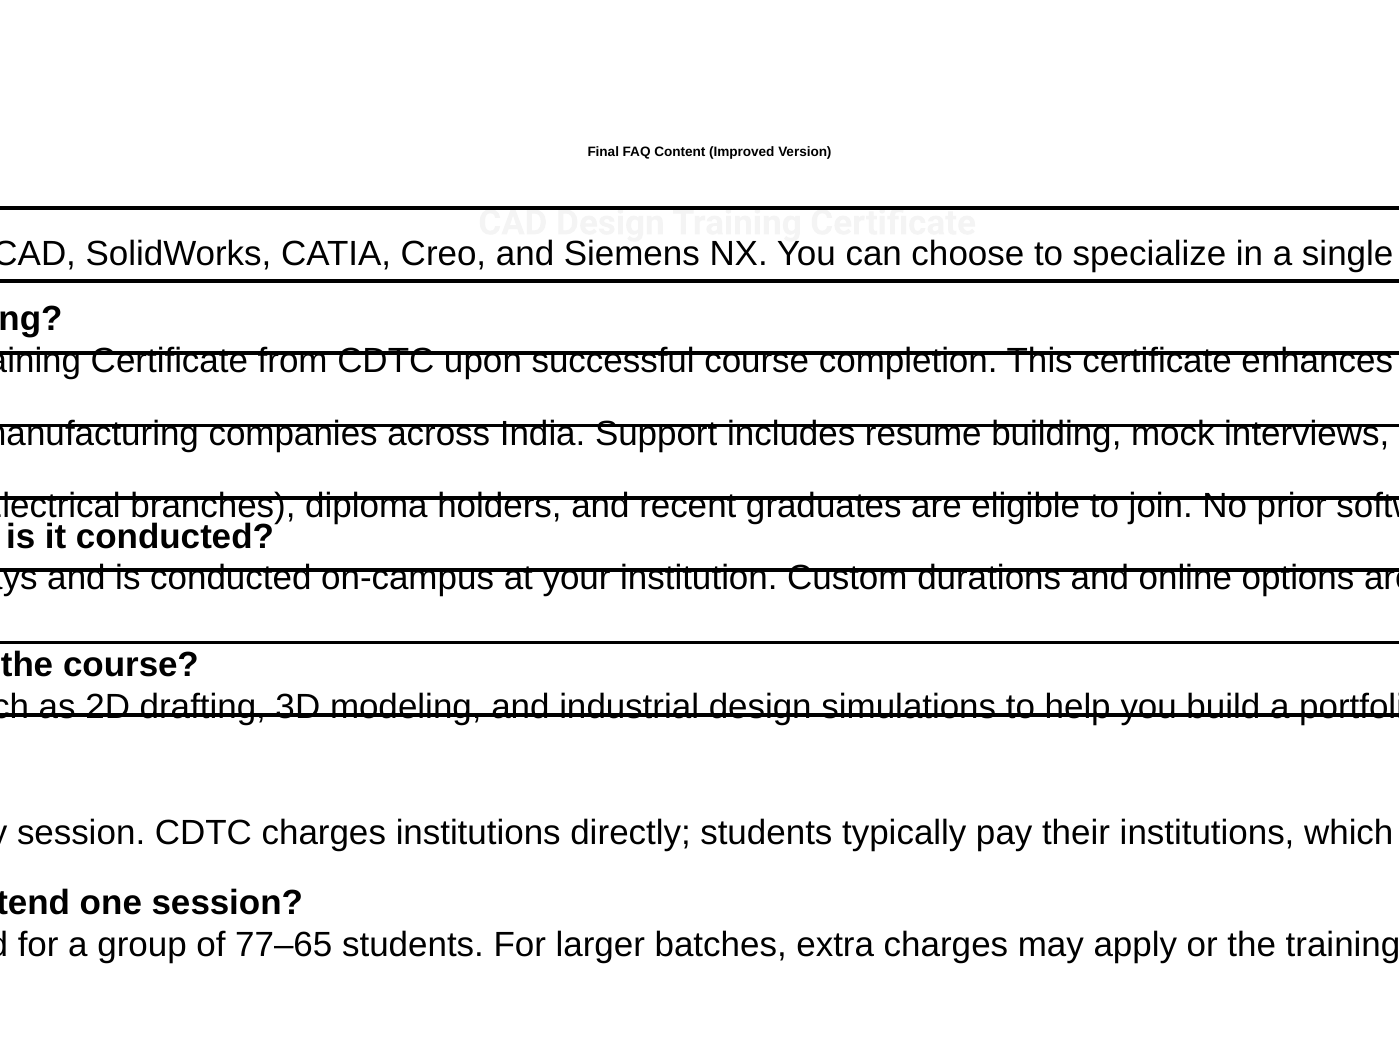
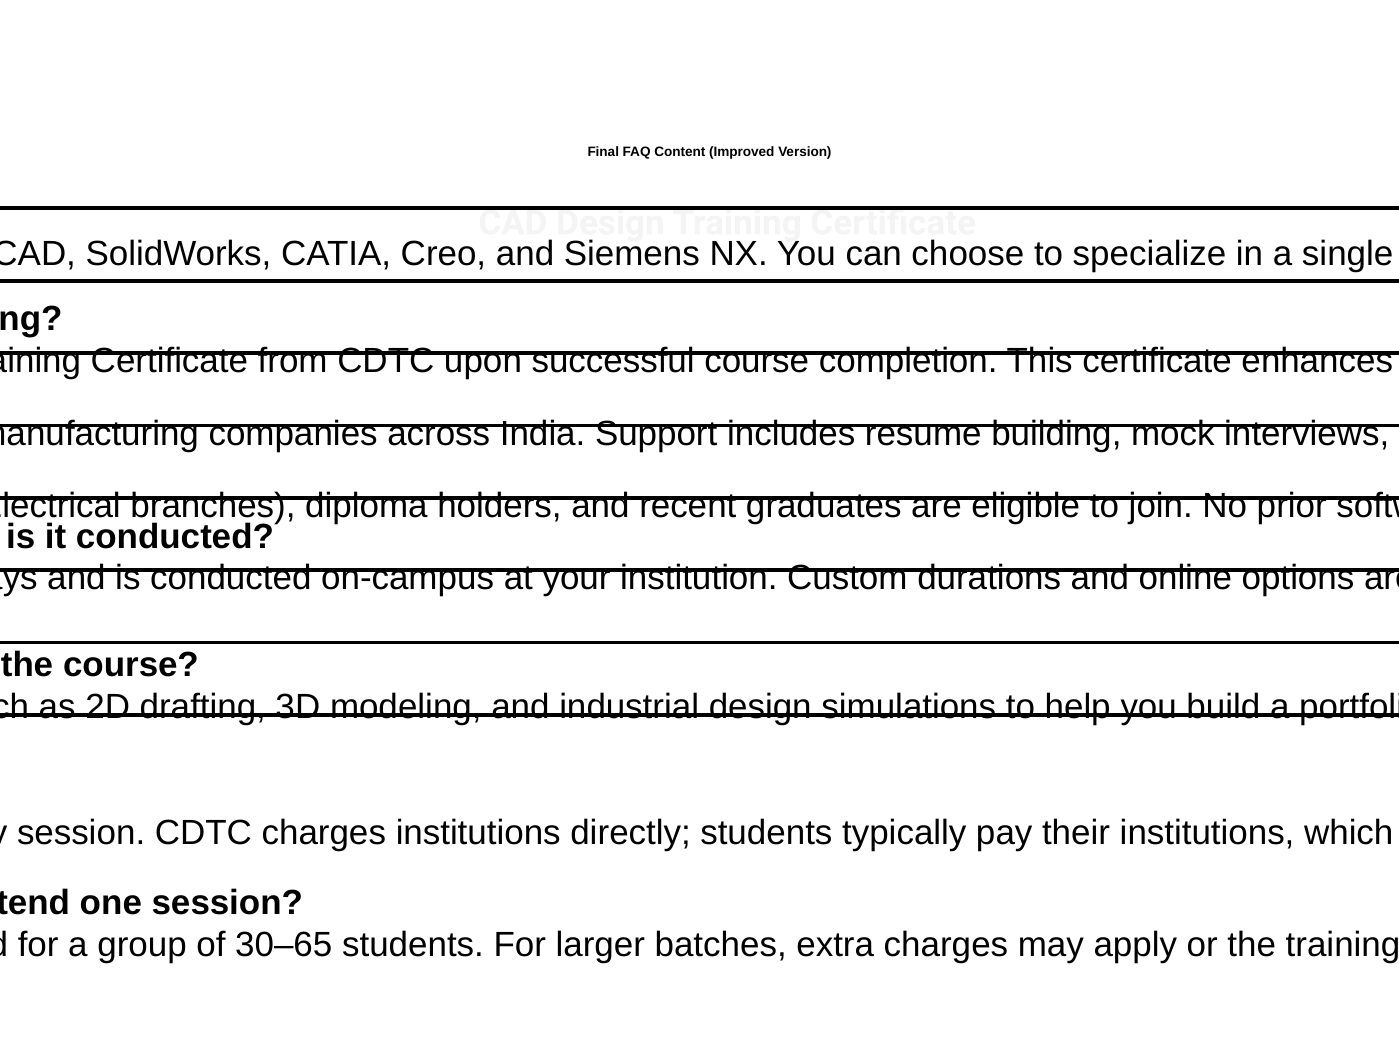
77–65: 77–65 -> 30–65 (284, 945)
